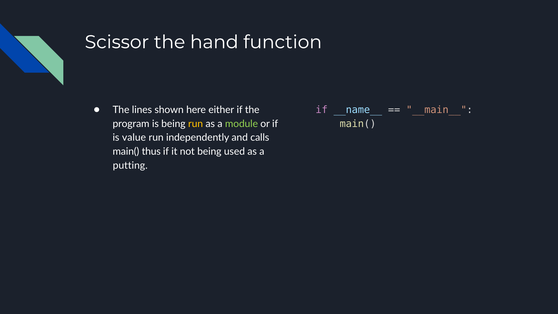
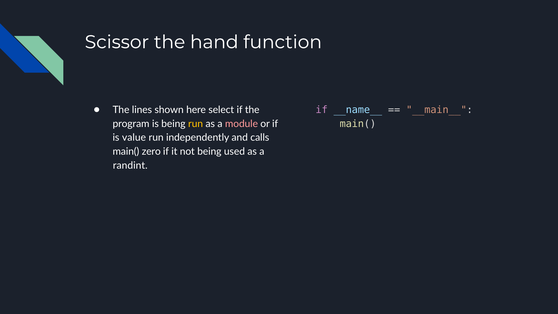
either: either -> select (221, 110)
module colour: light green -> pink (241, 124)
thus: thus -> zero (151, 152)
putting: putting -> randint (130, 165)
